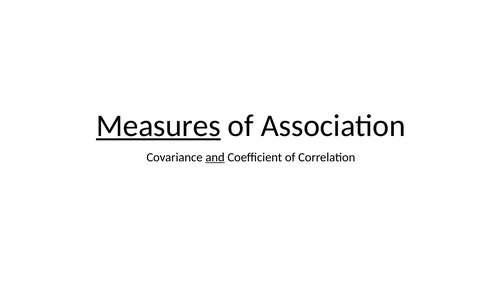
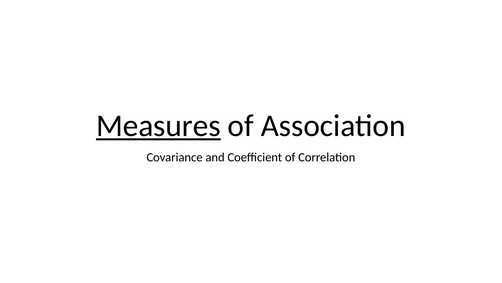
and underline: present -> none (215, 157)
